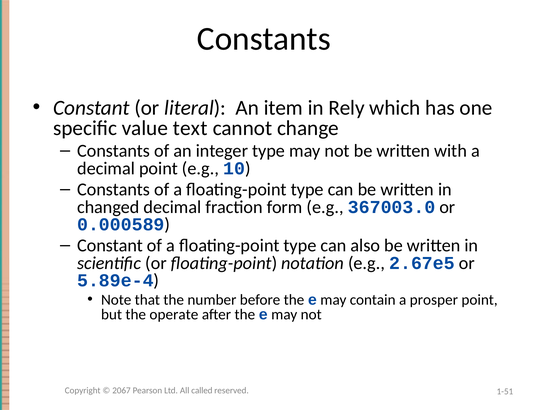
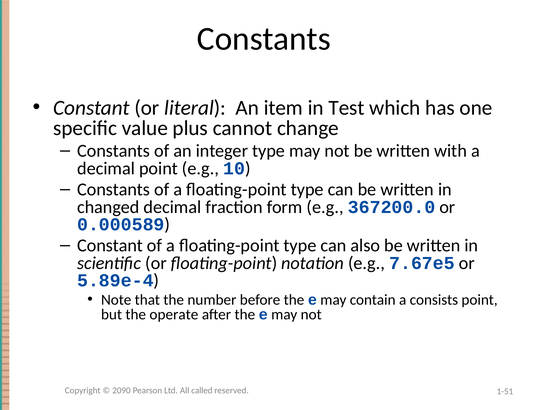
Rely: Rely -> Test (347, 108)
text: text -> plus (190, 128)
367003.0: 367003.0 -> 367200.0 (392, 207)
2.67e5: 2.67e5 -> 7.67e5 (422, 263)
prosper: prosper -> consists (434, 299)
2067: 2067 -> 2090 (121, 390)
